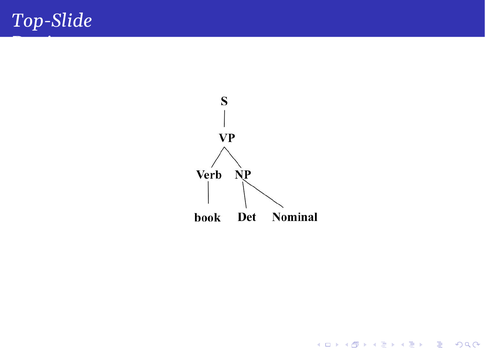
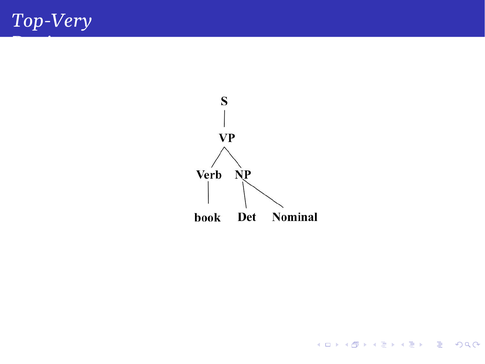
Top-Slide: Top-Slide -> Top-Very (52, 21)
